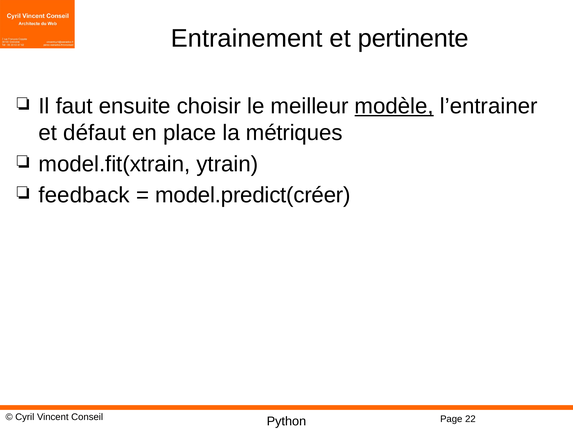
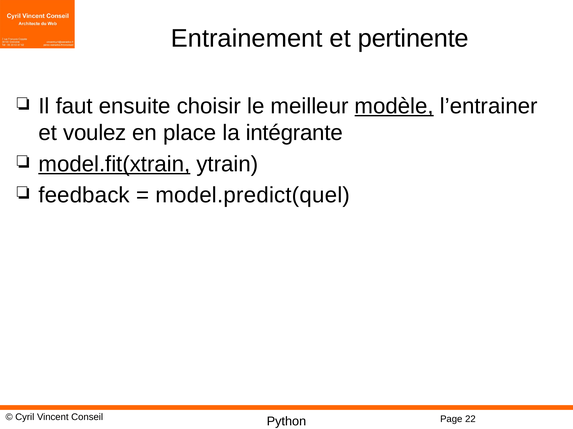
défaut: défaut -> voulez (95, 133)
métriques: métriques -> intégrante (294, 133)
model.fit(xtrain underline: none -> present (114, 164)
model.predict(créer: model.predict(créer -> model.predict(quel (253, 196)
